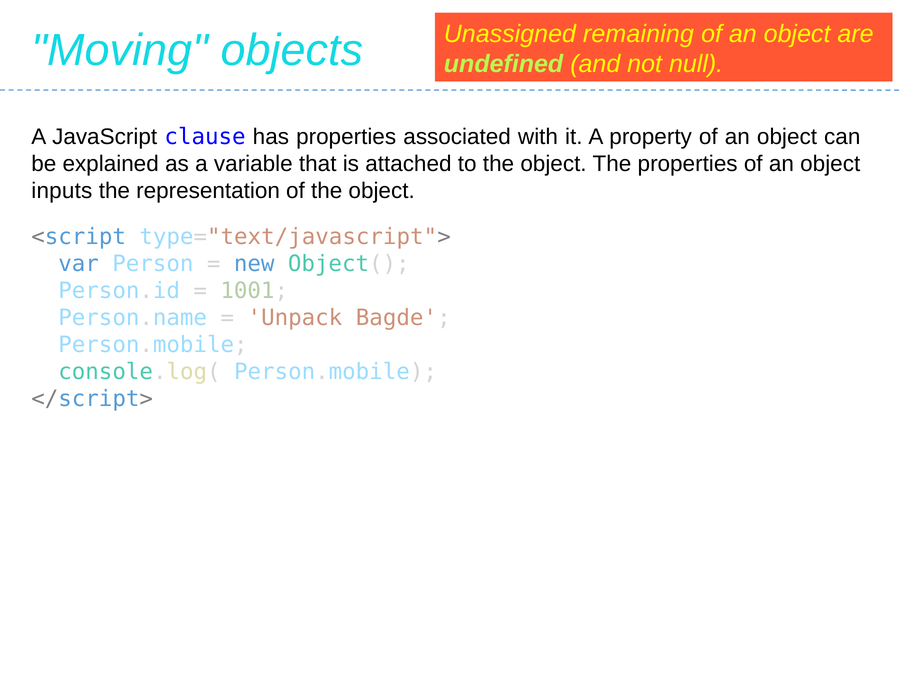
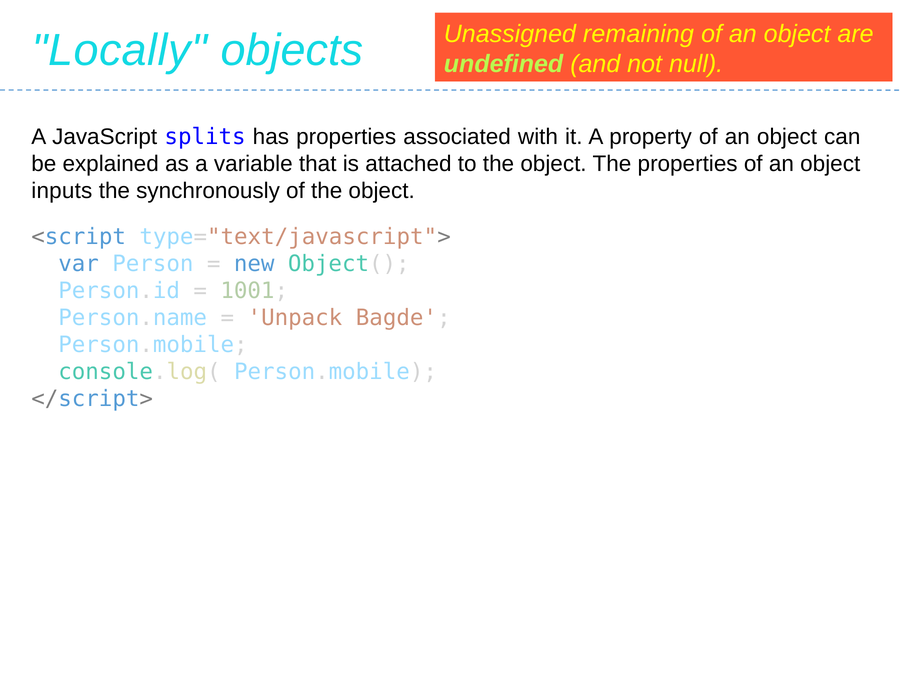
Moving: Moving -> Locally (119, 50)
clause: clause -> splits (205, 137)
representation: representation -> synchronously (208, 191)
